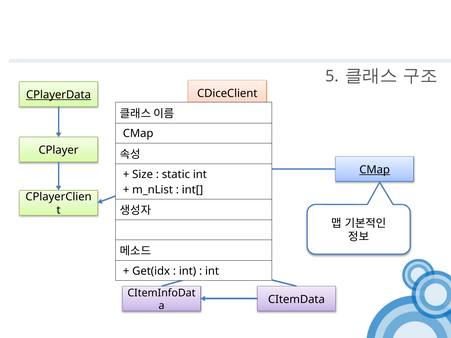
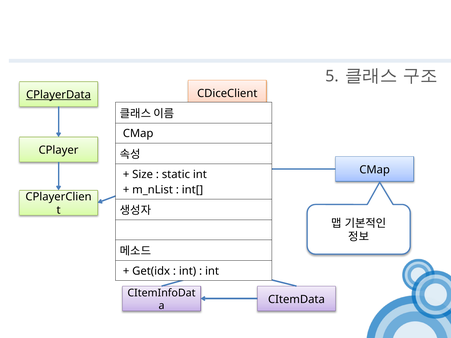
CMap underline: present -> none (375, 170)
